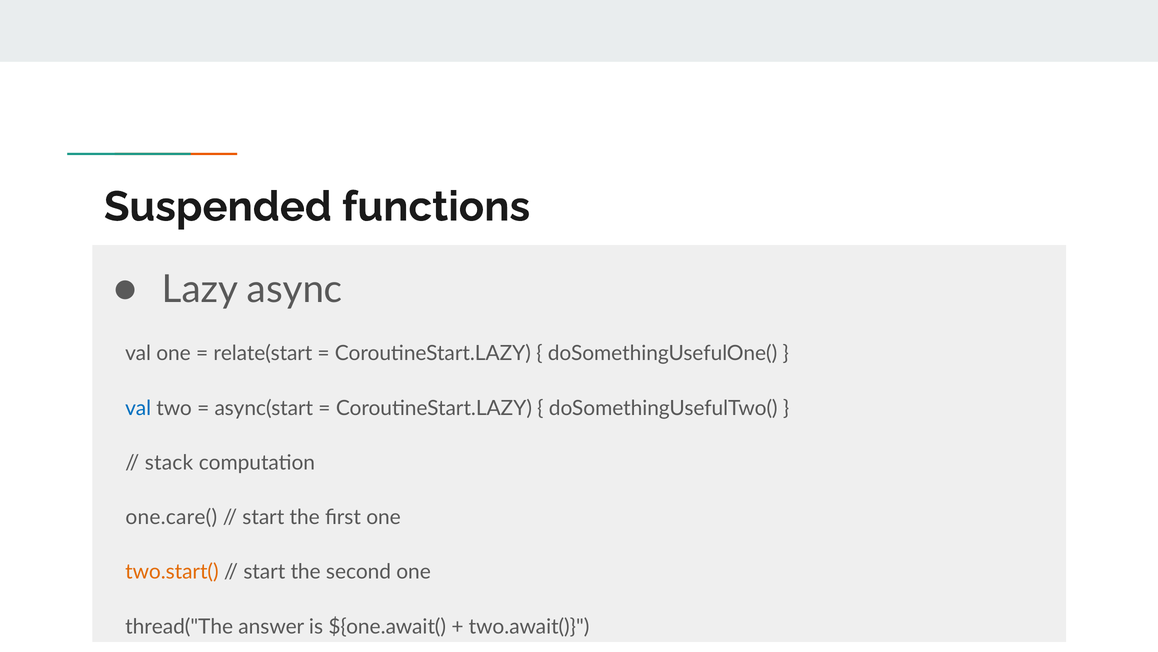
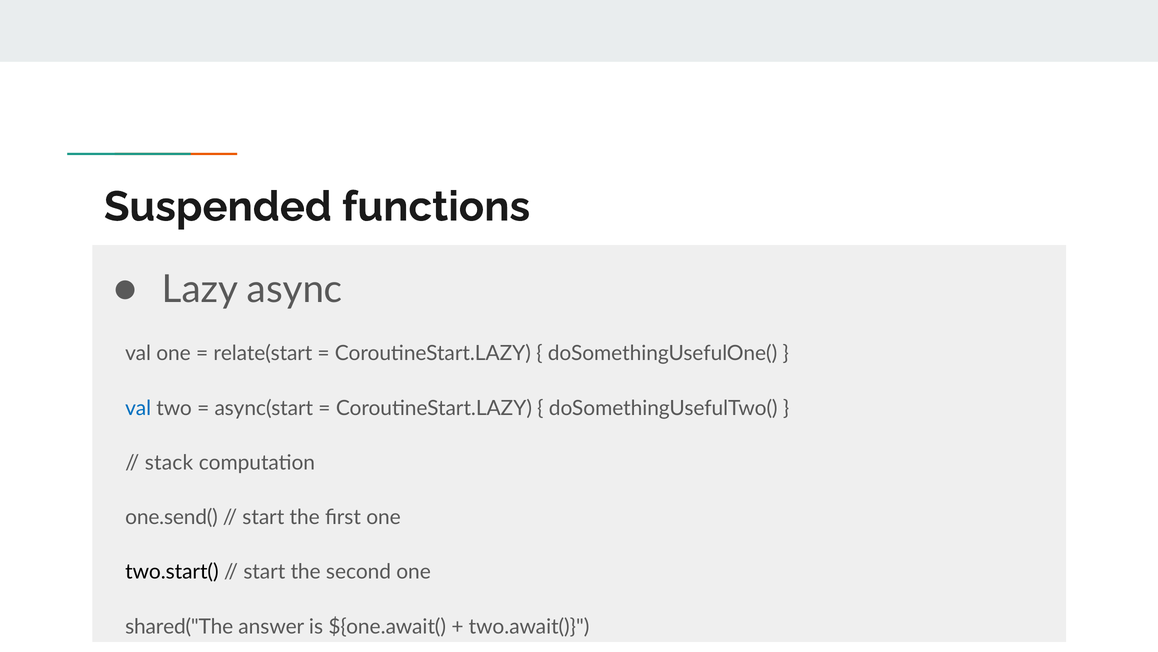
one.care(: one.care( -> one.send( (171, 517)
two.start( colour: orange -> black (172, 571)
thread("The: thread("The -> shared("The (179, 626)
